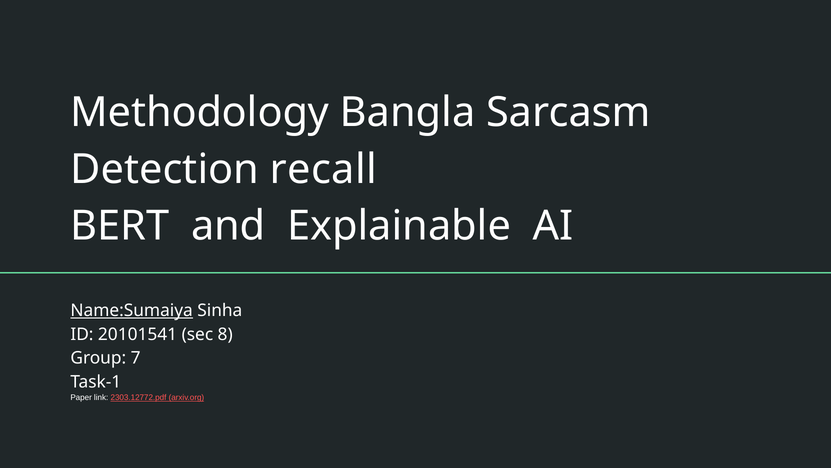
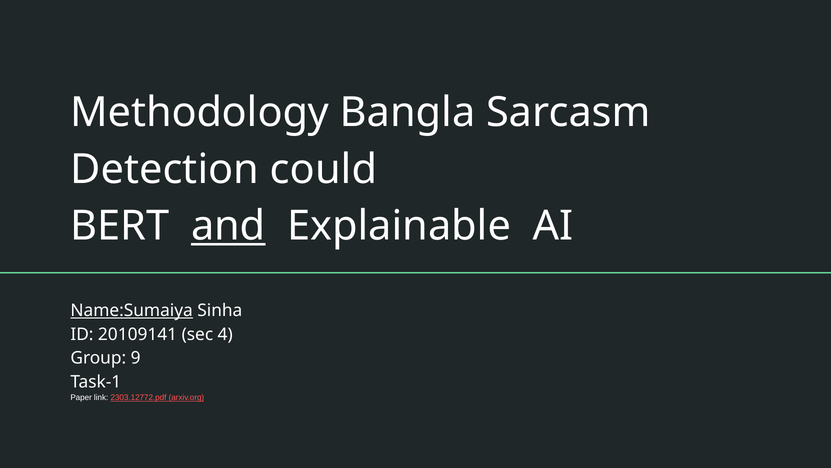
recall: recall -> could (323, 169)
and underline: none -> present (228, 226)
20101541: 20101541 -> 20109141 (138, 334)
8: 8 -> 4 (225, 334)
7: 7 -> 9 (136, 358)
